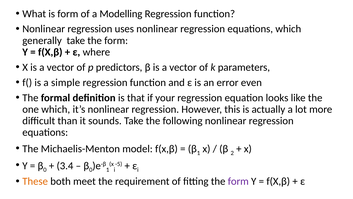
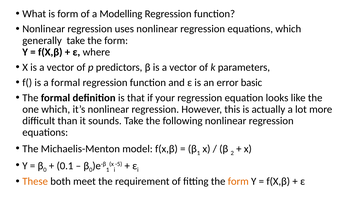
a simple: simple -> formal (66, 82)
even: even -> basic (251, 82)
3.4: 3.4 -> 0.1 (65, 165)
form colour: purple -> orange (238, 181)
